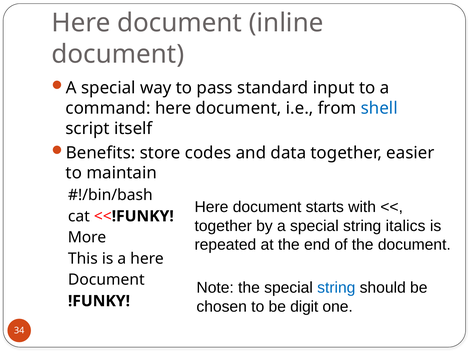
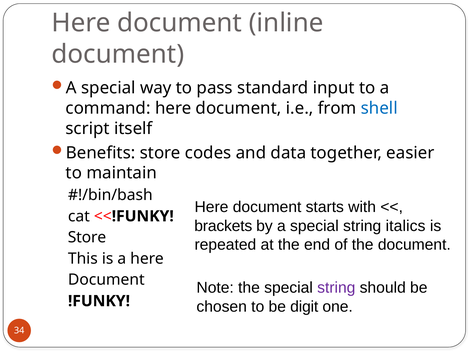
together: together -> brackets (223, 226)
More: More -> Store (87, 237)
string colour: blue -> purple (336, 288)
